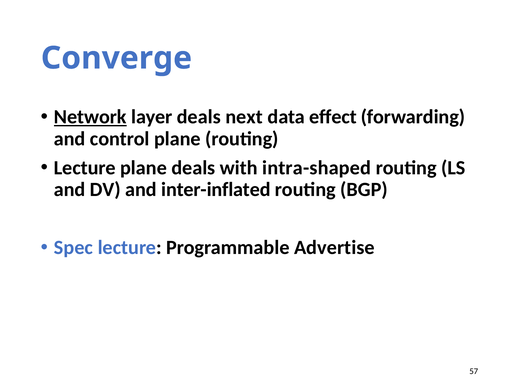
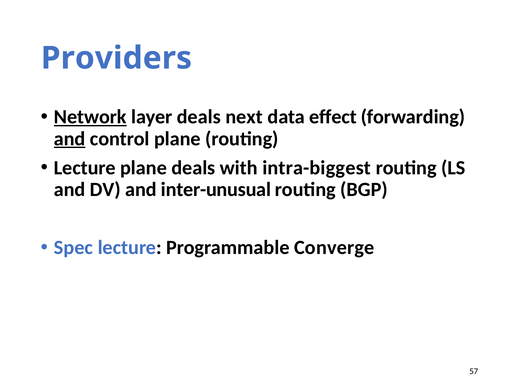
Converge: Converge -> Providers (116, 58)
and underline: none -> present (70, 139)
intra-shaped: intra-shaped -> intra-biggest (317, 168)
inter-inflated: inter-inflated -> inter-unusual (216, 190)
Advertise: Advertise -> Converge (334, 248)
